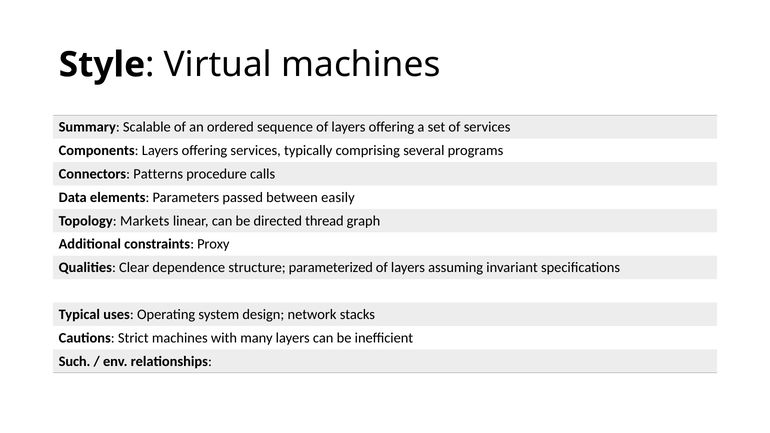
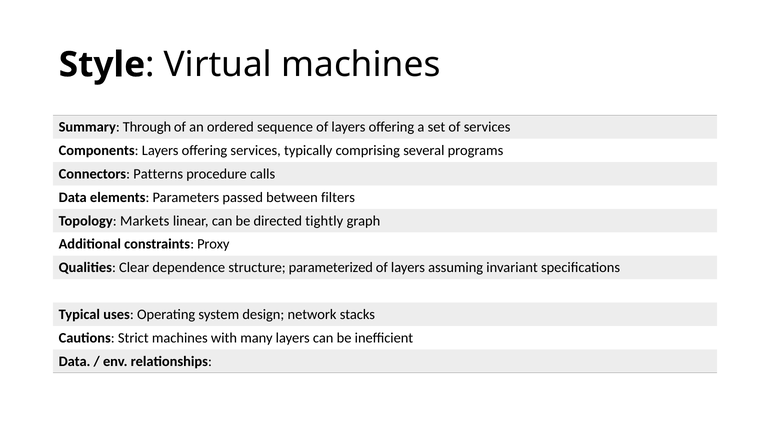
Scalable: Scalable -> Through (147, 127)
easily: easily -> filters (338, 197)
thread: thread -> tightly (324, 221)
Such: Such -> Data (75, 361)
